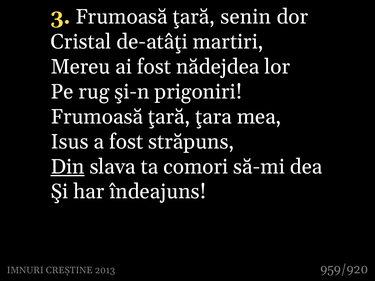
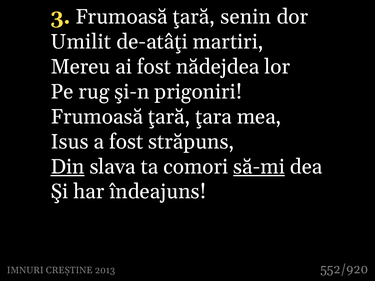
Cristal: Cristal -> Umilit (81, 42)
să-mi underline: none -> present (259, 167)
959/920: 959/920 -> 552/920 (344, 270)
